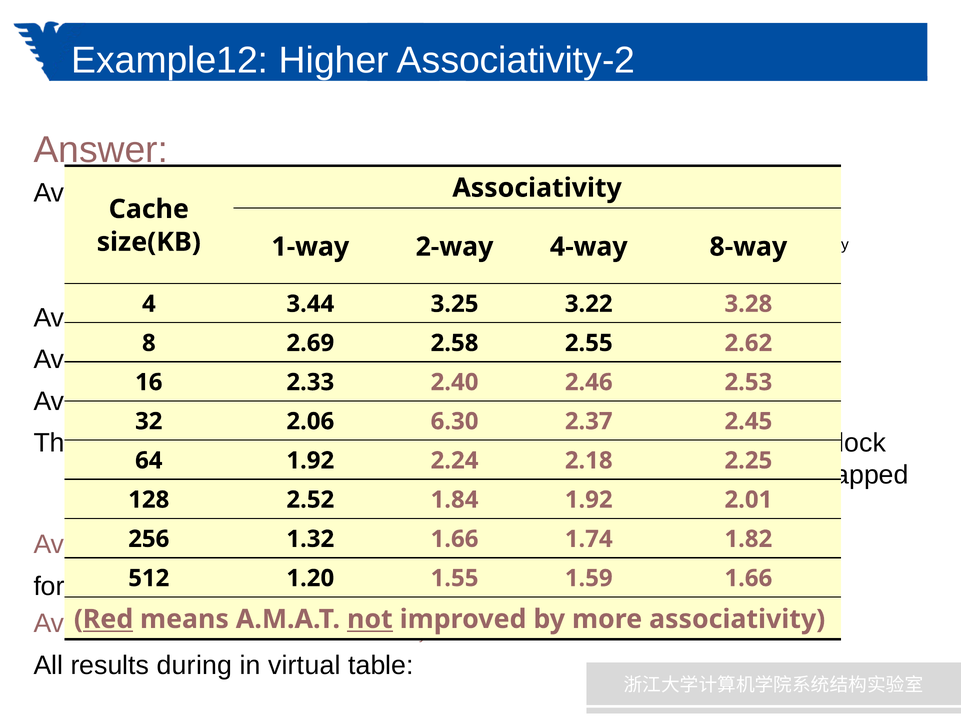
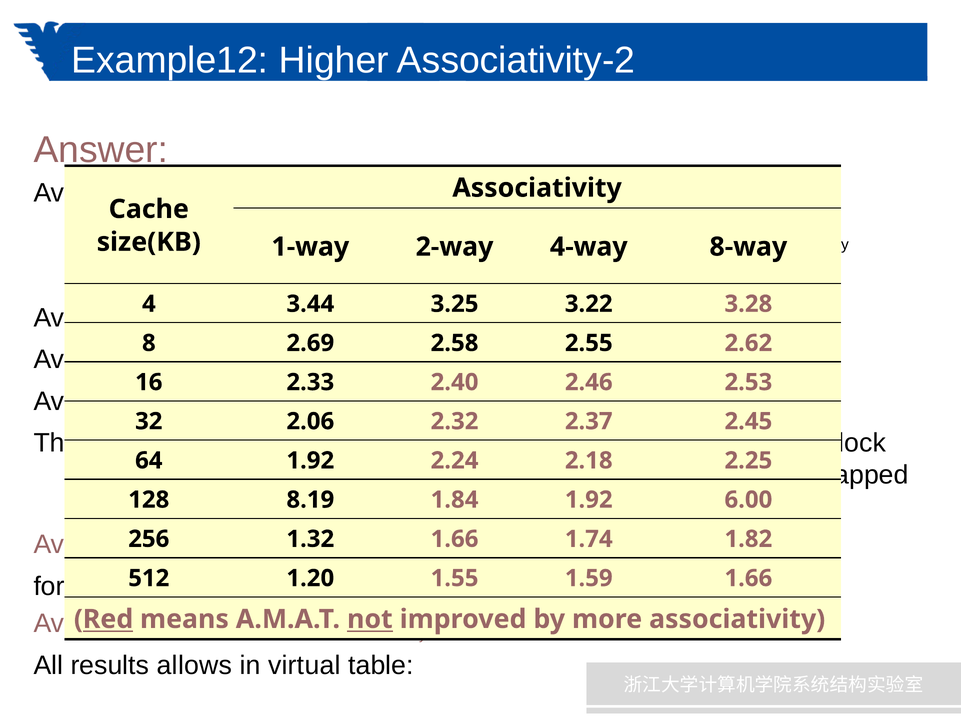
6.30: 6.30 -> 2.32 (455, 422)
2.52: 2.52 -> 8.19 (310, 500)
2.01: 2.01 -> 6.00 (748, 500)
during: during -> allows (194, 666)
